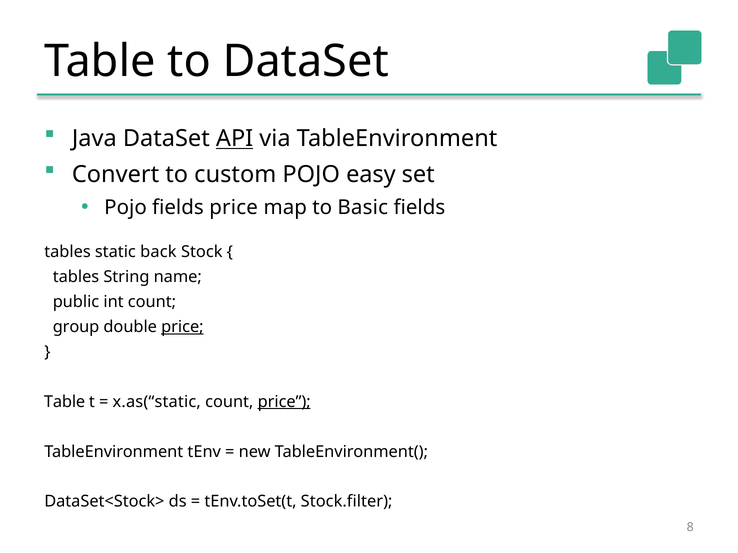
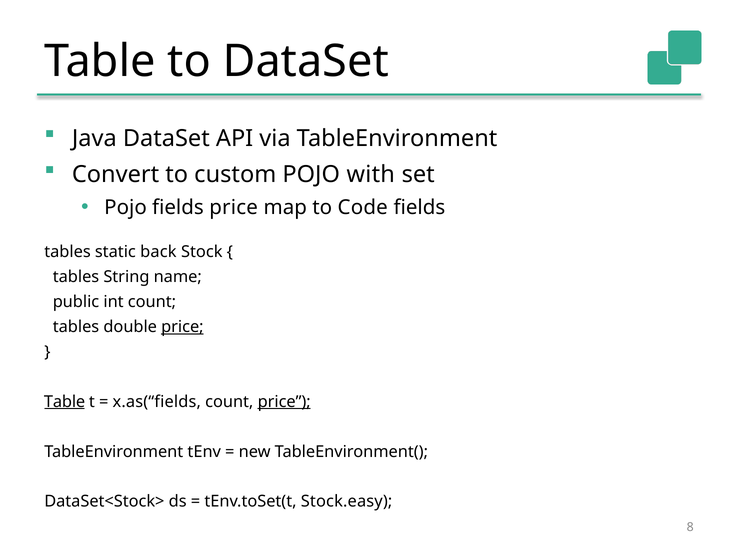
API underline: present -> none (235, 138)
easy: easy -> with (371, 175)
Basic: Basic -> Code (363, 208)
group: group -> tables (76, 327)
Table underline: none -> present (65, 402)
x.as(“static: x.as(“static -> x.as(“fields (157, 402)
Stock.filter: Stock.filter -> Stock.easy (347, 502)
